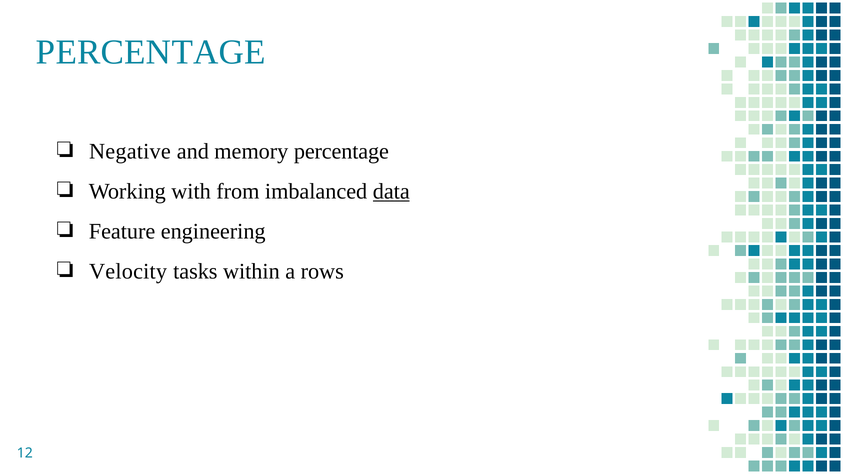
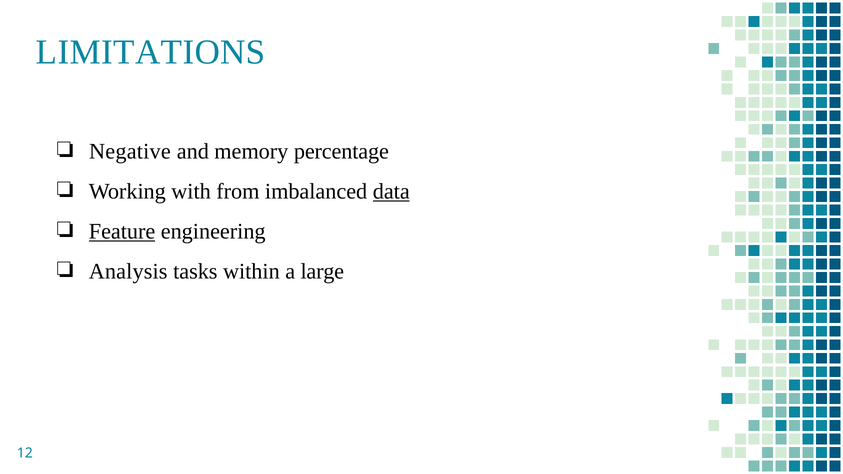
PERCENTAGE: PERCENTAGE -> LIMITATIONS (151, 52)
Feature underline: none -> present (122, 232)
Velocity: Velocity -> Analysis (128, 272)
rows: rows -> large (322, 272)
